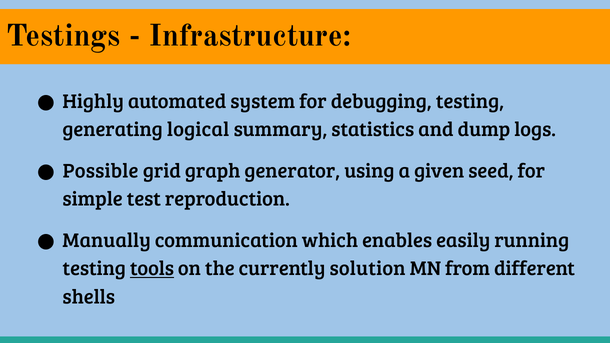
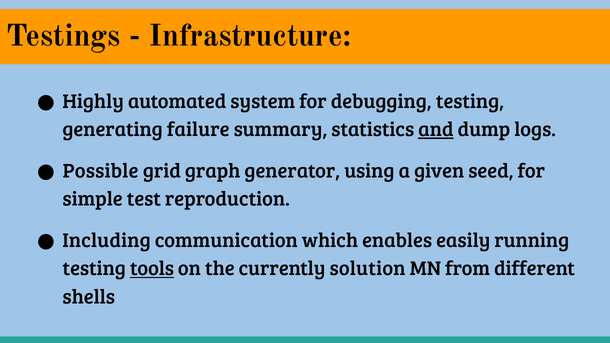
logical: logical -> failure (198, 130)
and underline: none -> present (436, 130)
Manually: Manually -> Including (107, 241)
